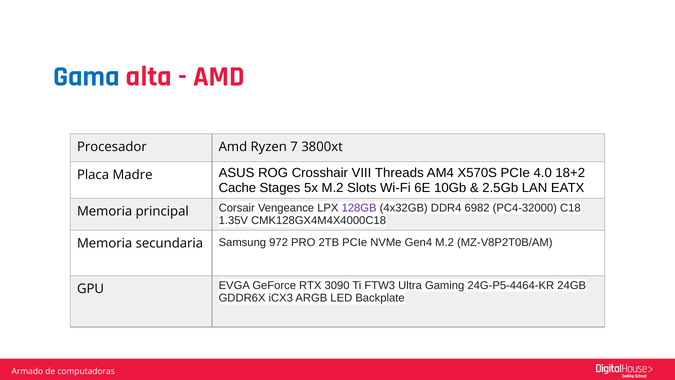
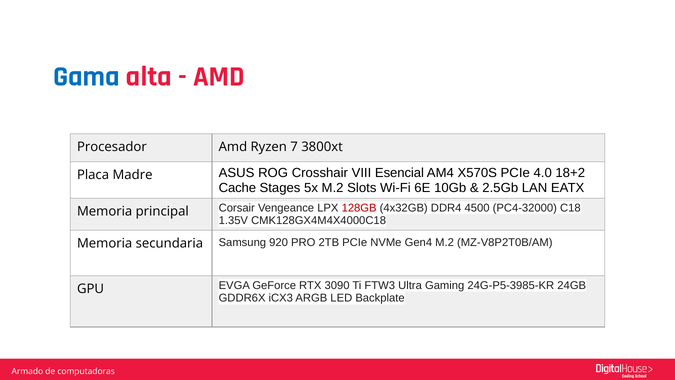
Threads: Threads -> Esencial (399, 173)
128GB colour: purple -> red (359, 208)
6982: 6982 -> 4500 (477, 208)
972: 972 -> 920 (279, 242)
24G-P5-4464-KR: 24G-P5-4464-KR -> 24G-P5-3985-KR (511, 285)
